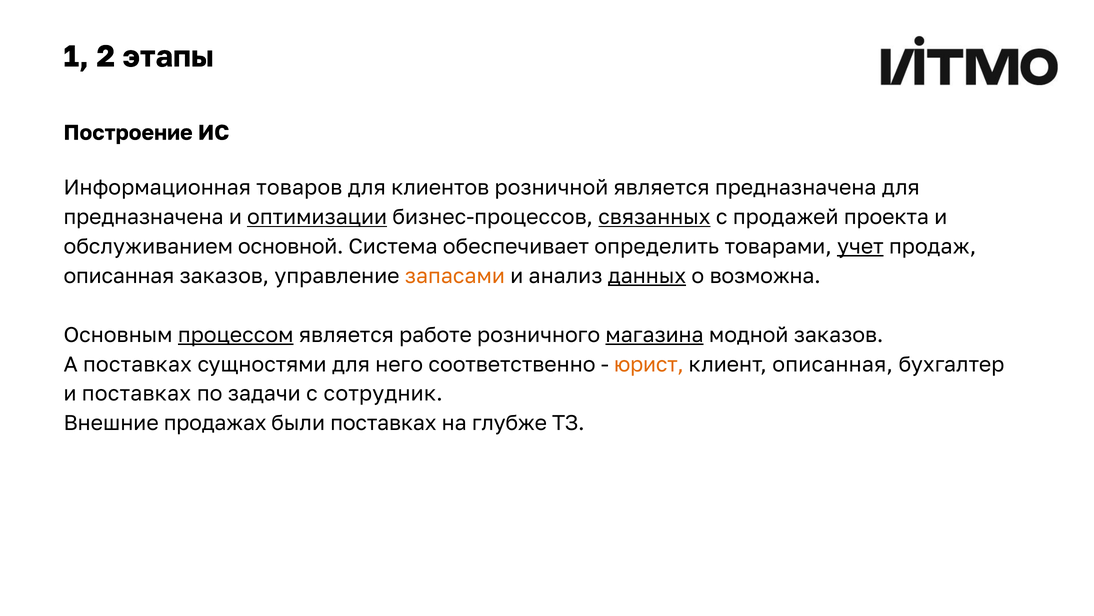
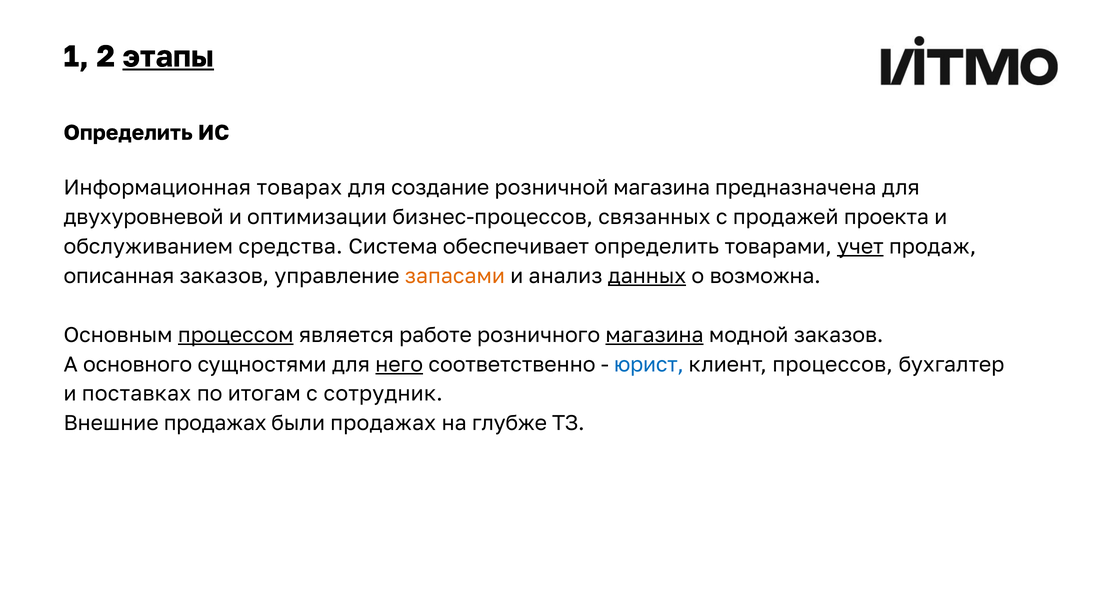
этапы underline: none -> present (168, 57)
Построение: Построение -> Определить (128, 133)
товаров: товаров -> товарах (299, 188)
клиентов: клиентов -> создание (440, 188)
розничной является: является -> магазина (662, 188)
предназначена: предназначена -> двухуровневой (144, 217)
оптимизации underline: present -> none (317, 217)
связанных underline: present -> none (654, 217)
основной: основной -> средства (291, 246)
А поставках: поставках -> основного (138, 364)
него underline: none -> present (399, 364)
юрист colour: orange -> blue (649, 364)
клиент описанная: описанная -> процессов (833, 364)
задачи: задачи -> итогам (264, 394)
были поставках: поставках -> продажах (383, 423)
